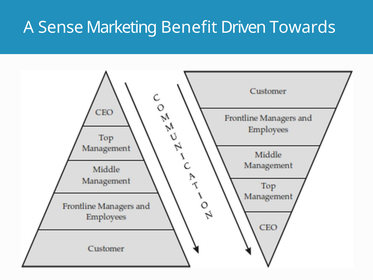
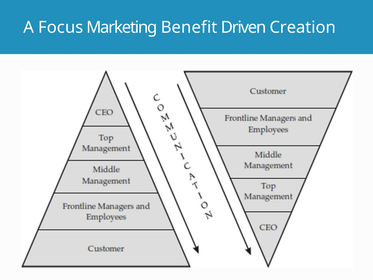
Sense: Sense -> Focus (61, 27)
Towards: Towards -> Creation (303, 27)
